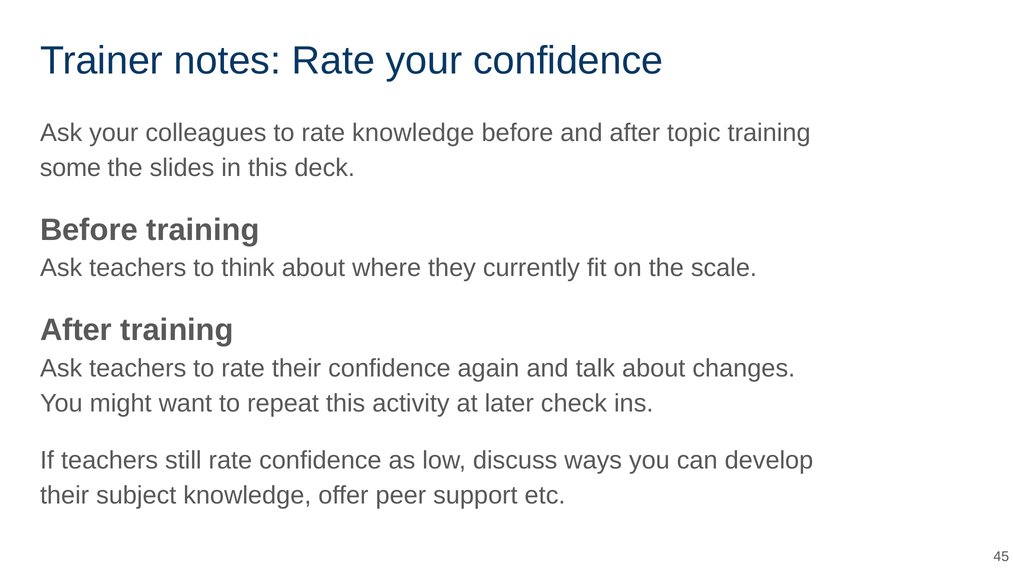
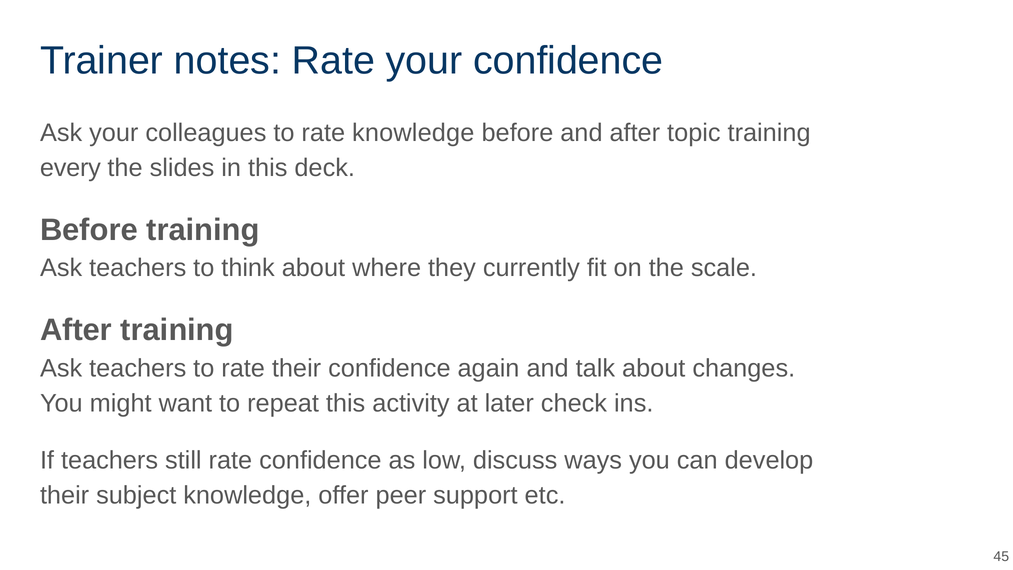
some: some -> every (70, 168)
